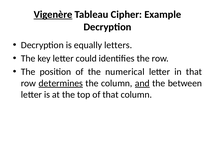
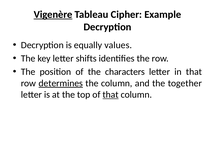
letters: letters -> values (118, 45)
could: could -> shifts (86, 58)
numerical: numerical -> characters (125, 72)
and underline: present -> none (142, 83)
between: between -> together (185, 83)
that underline: none -> present (111, 95)
